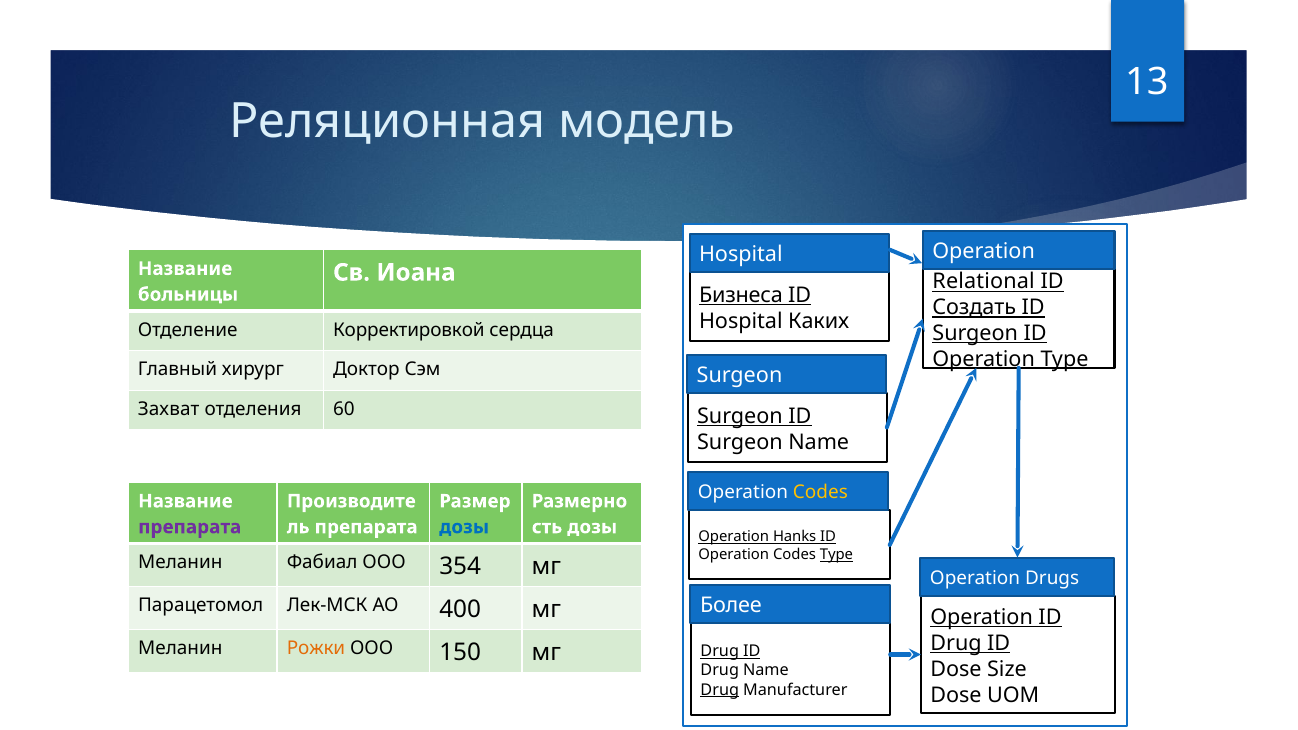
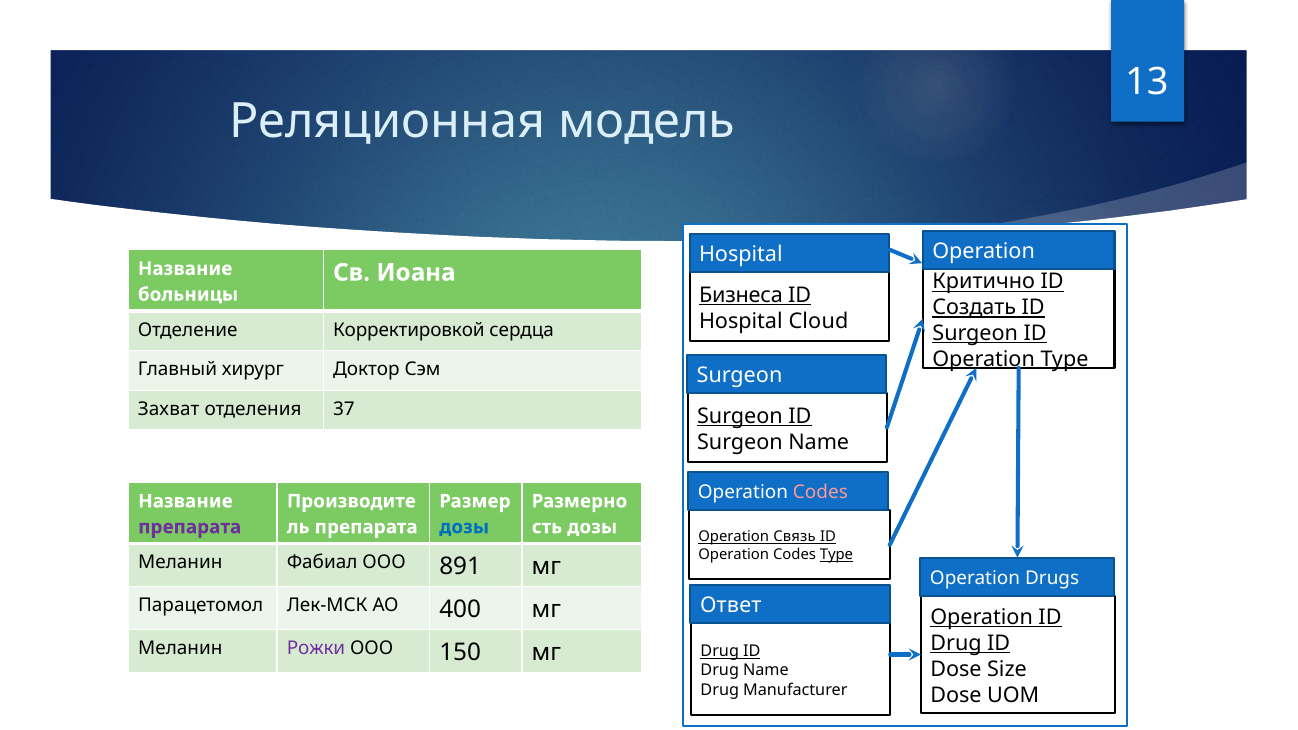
Relational: Relational -> Критично (984, 281)
Каких: Каких -> Cloud (818, 321)
60: 60 -> 37 (344, 409)
Codes colour: yellow -> pink (820, 493)
Hanks: Hanks -> Связь (794, 537)
354: 354 -> 891 (460, 567)
Более: Более -> Ответ (731, 606)
Рожки colour: orange -> purple (316, 648)
Drug underline: present -> none (720, 690)
